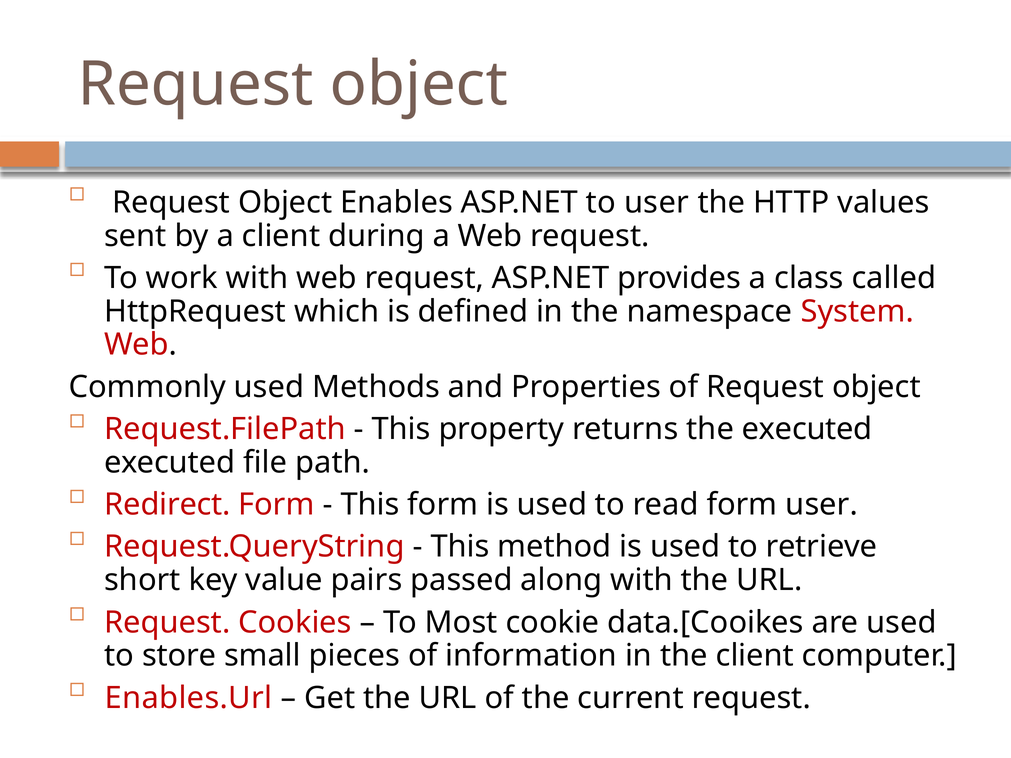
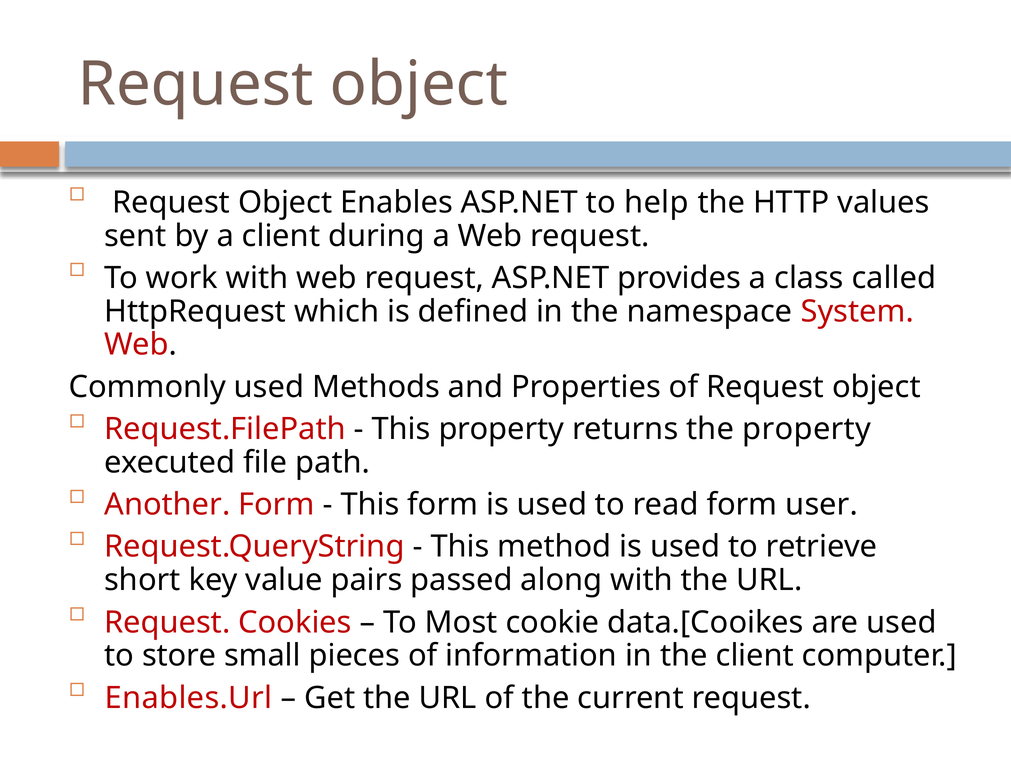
to user: user -> help (656, 203)
the executed: executed -> property (807, 429)
Redirect: Redirect -> Another (167, 505)
